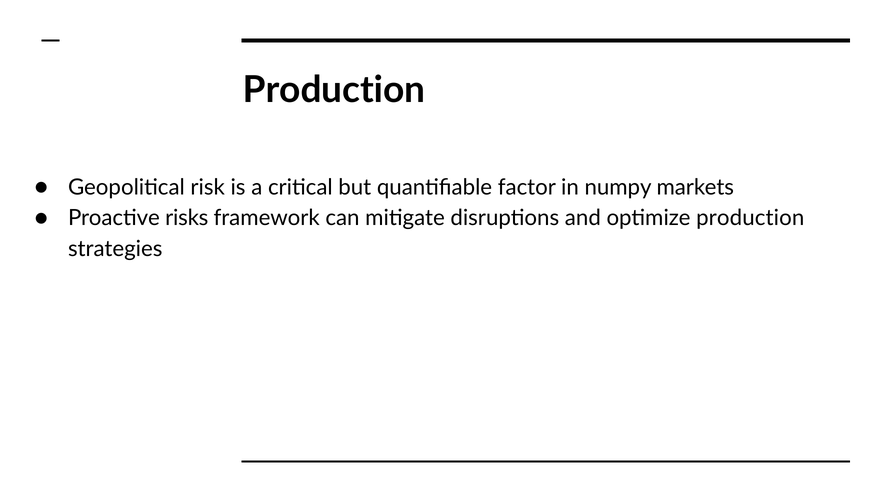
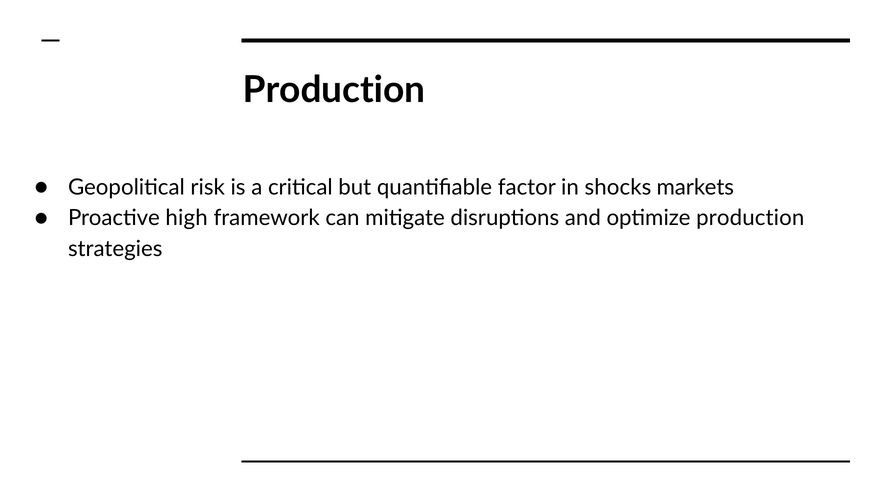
numpy: numpy -> shocks (618, 187)
risks: risks -> high (187, 218)
